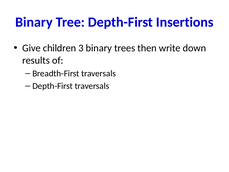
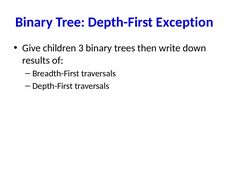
Insertions: Insertions -> Exception (185, 22)
